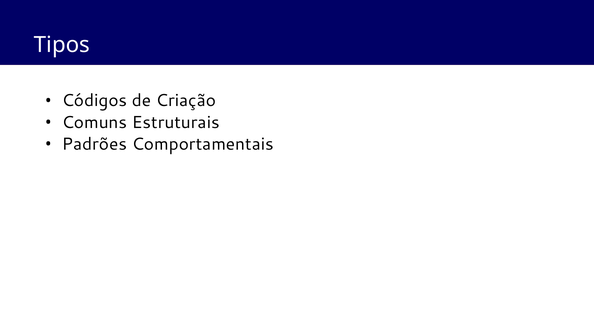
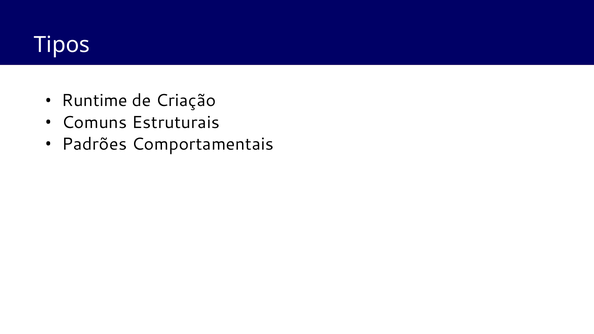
Códigos: Códigos -> Runtime (94, 101)
